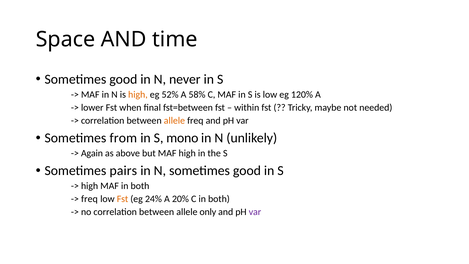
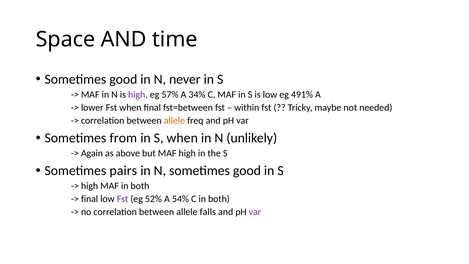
high colour: orange -> purple (138, 94)
52%: 52% -> 57% (170, 94)
58%: 58% -> 34% (197, 94)
120%: 120% -> 491% (302, 94)
S mono: mono -> when (182, 138)
freq: freq -> final (90, 199)
Fst colour: orange -> purple (123, 199)
24%: 24% -> 52% (153, 199)
20%: 20% -> 54% (180, 199)
only: only -> falls (208, 212)
